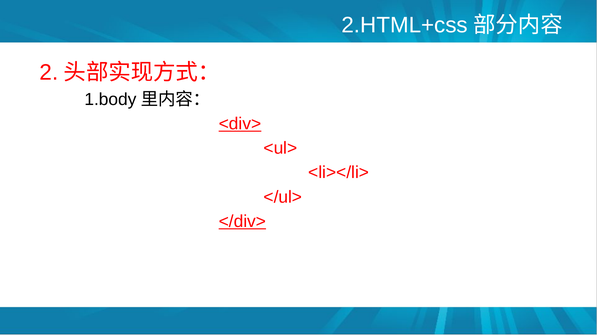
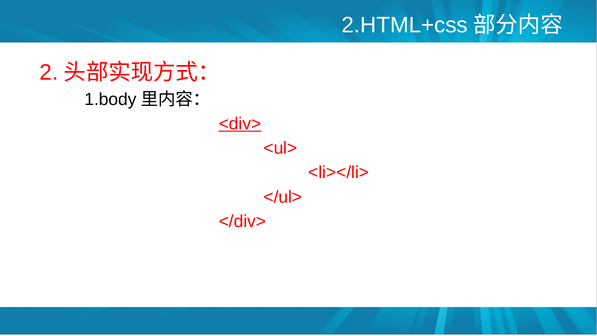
</div> underline: present -> none (242, 221)
